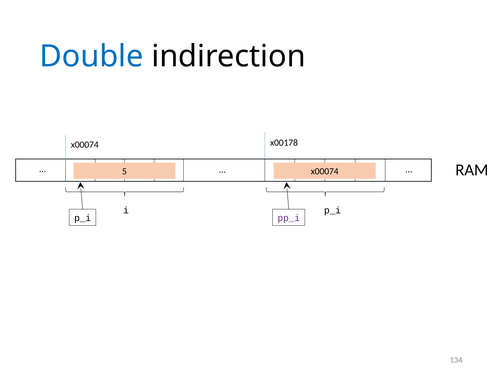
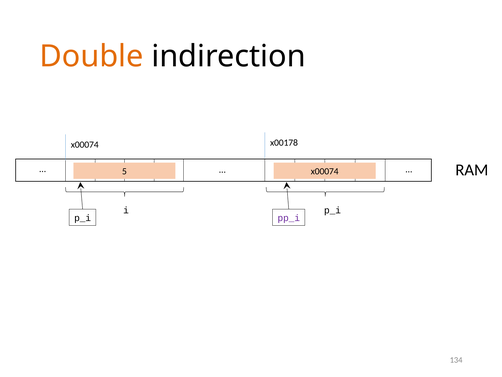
Double colour: blue -> orange (92, 56)
